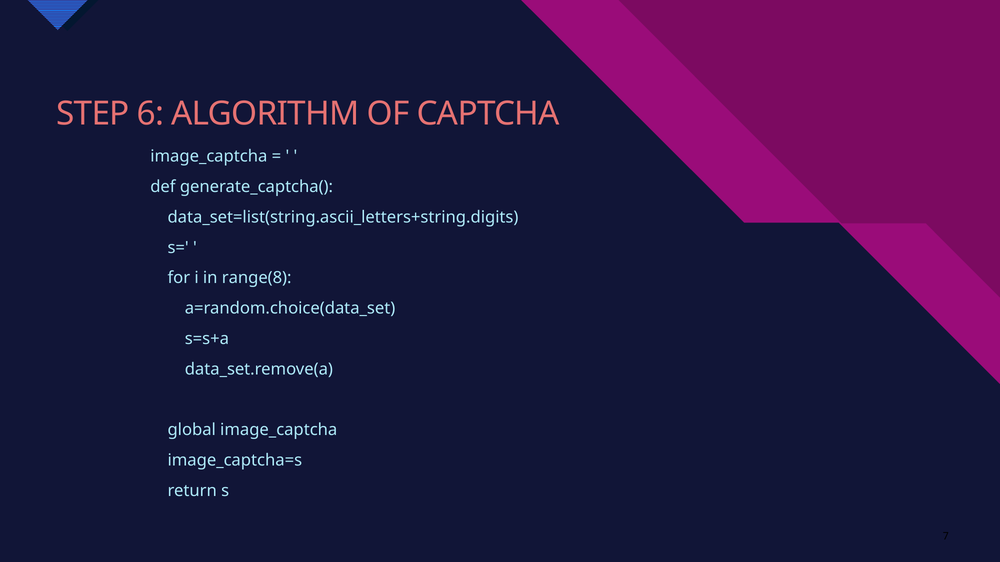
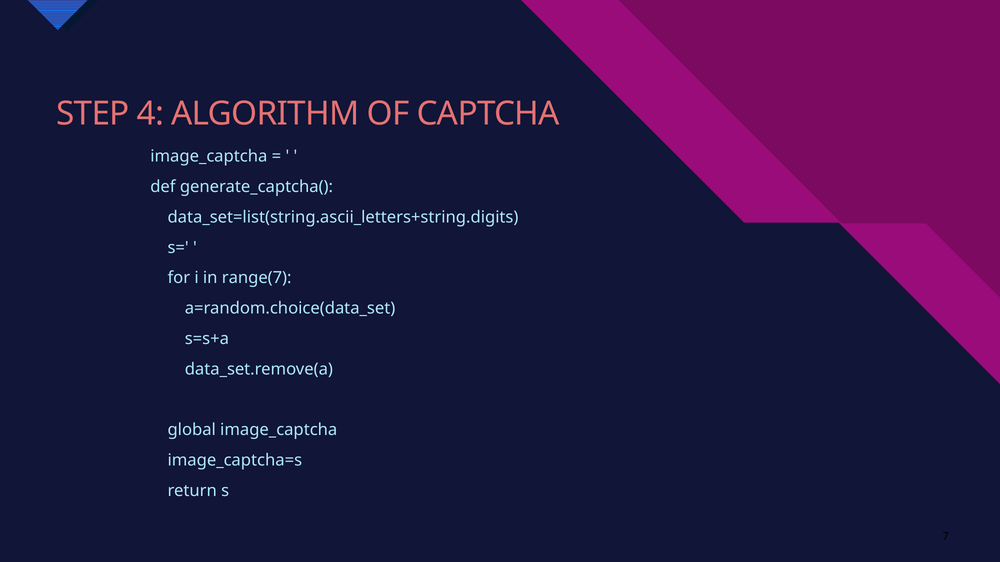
6: 6 -> 4 (151, 114)
range(8: range(8 -> range(7 (257, 278)
